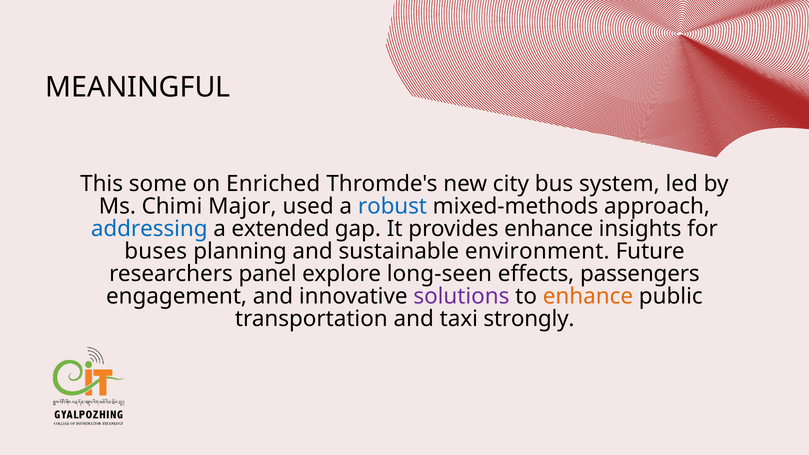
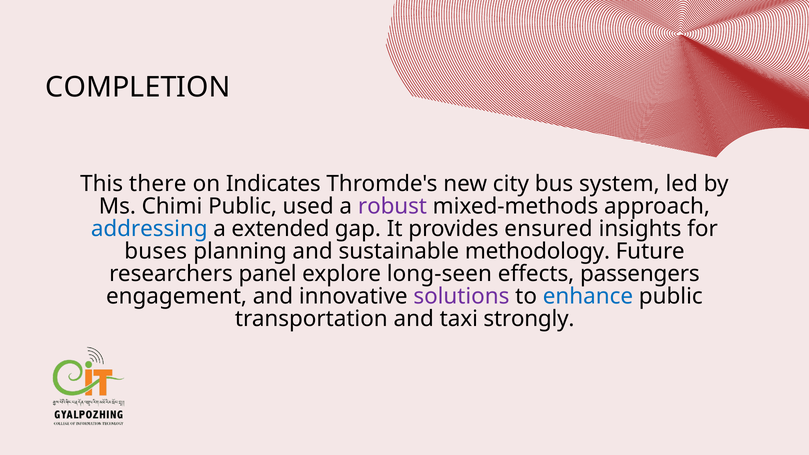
MEANINGFUL: MEANINGFUL -> COMPLETION (138, 87)
some: some -> there (158, 184)
Enriched: Enriched -> Indicates (273, 184)
Chimi Major: Major -> Public (243, 207)
robust colour: blue -> purple (392, 207)
provides enhance: enhance -> ensured (548, 229)
environment: environment -> methodology (537, 251)
enhance colour: orange -> blue (588, 296)
